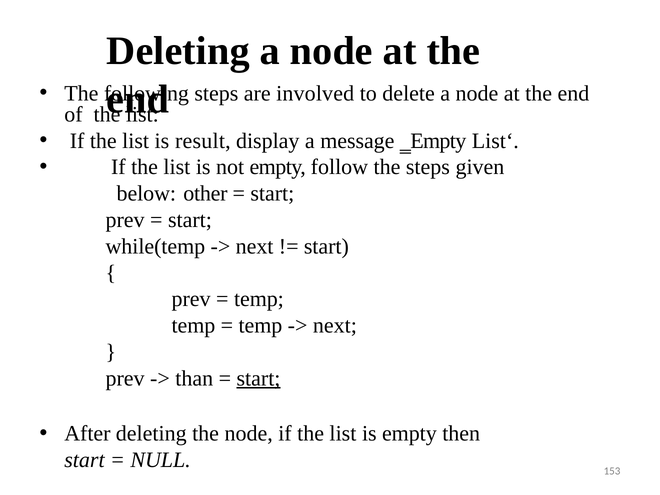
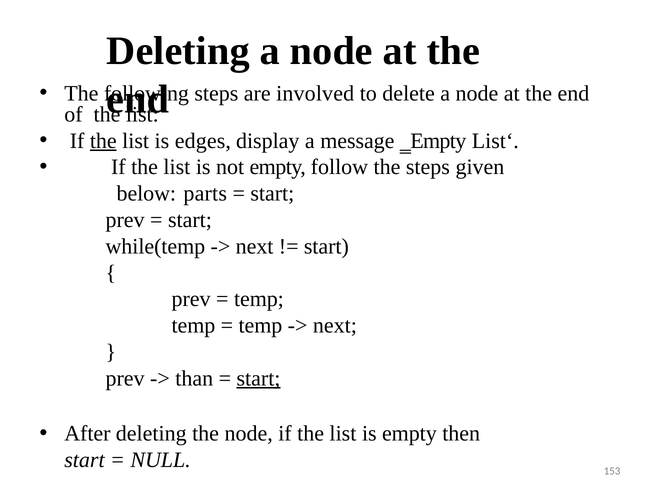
the underline: none -> present (103, 141)
result: result -> edges (203, 141)
other: other -> parts (205, 194)
